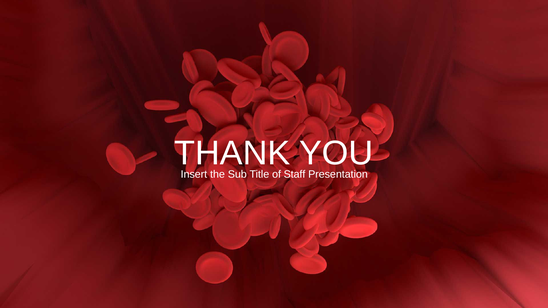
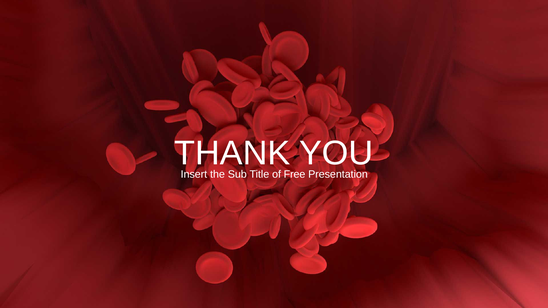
Staff: Staff -> Free (295, 175)
